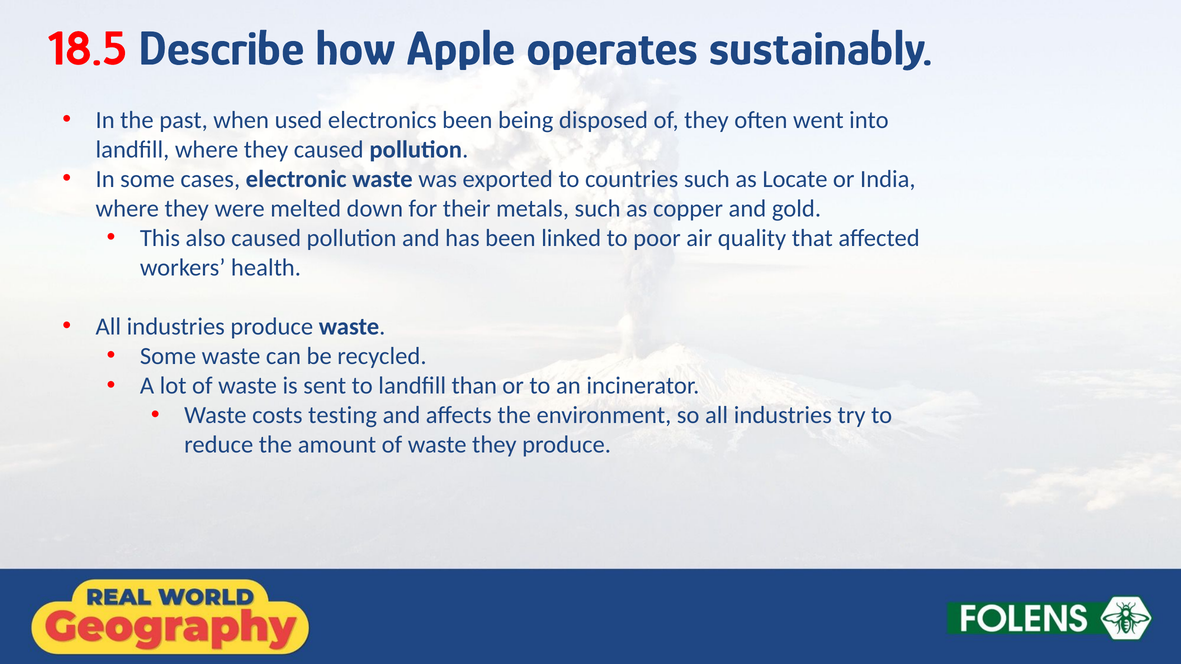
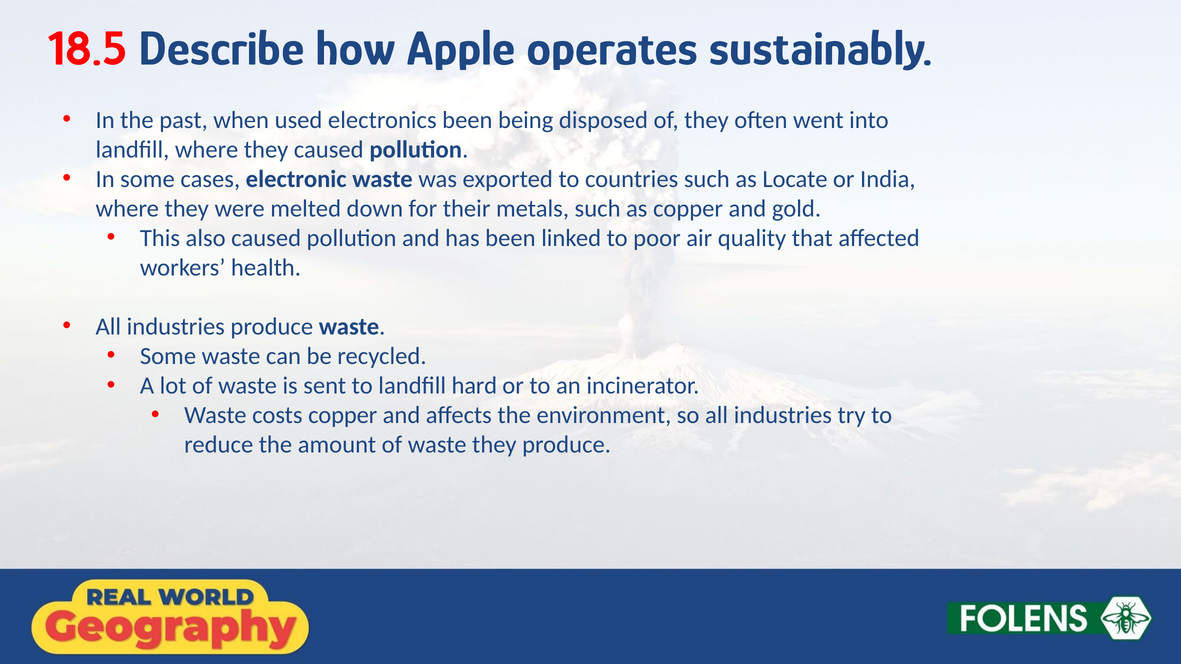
than: than -> hard (474, 386)
costs testing: testing -> copper (343, 415)
